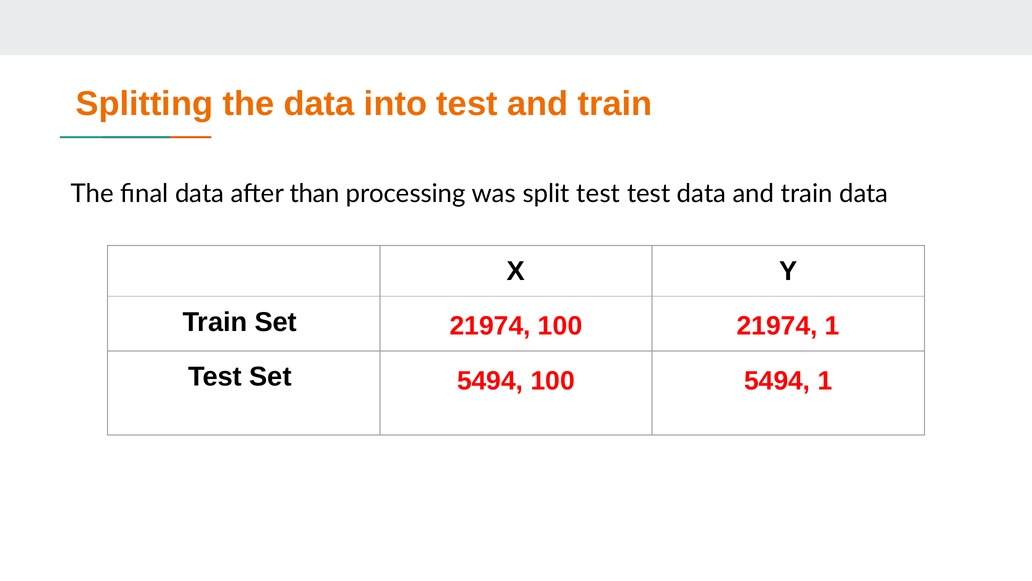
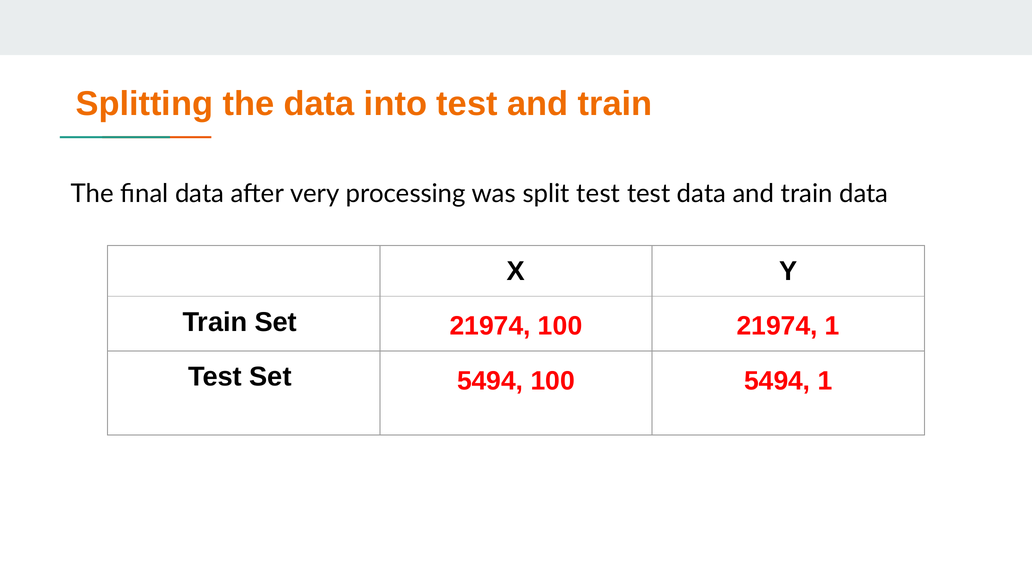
than: than -> very (315, 193)
